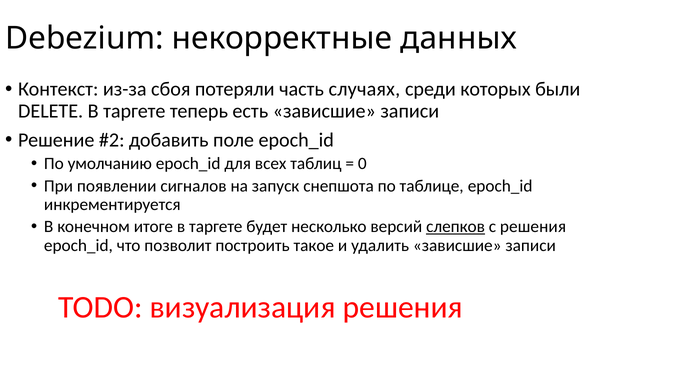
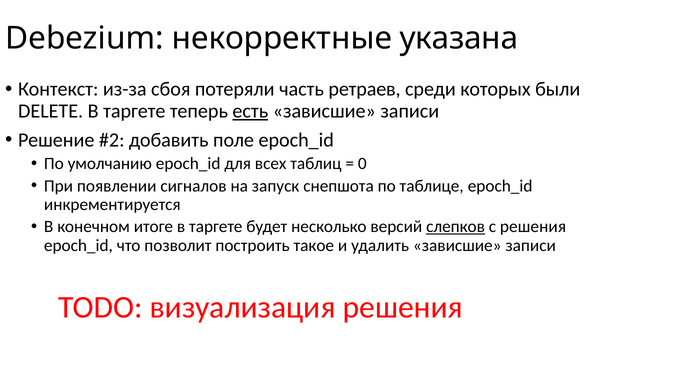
данных: данных -> указана (459, 38)
случаях: случаях -> ретраев (365, 89)
есть underline: none -> present (250, 111)
